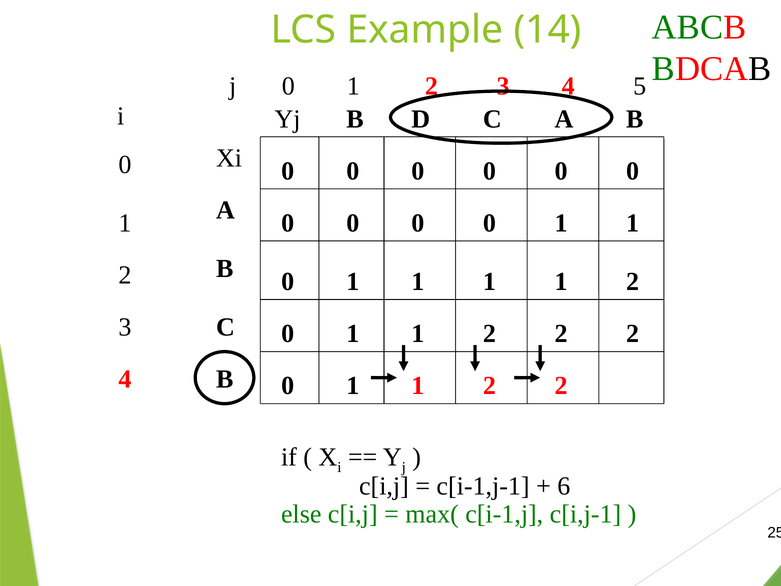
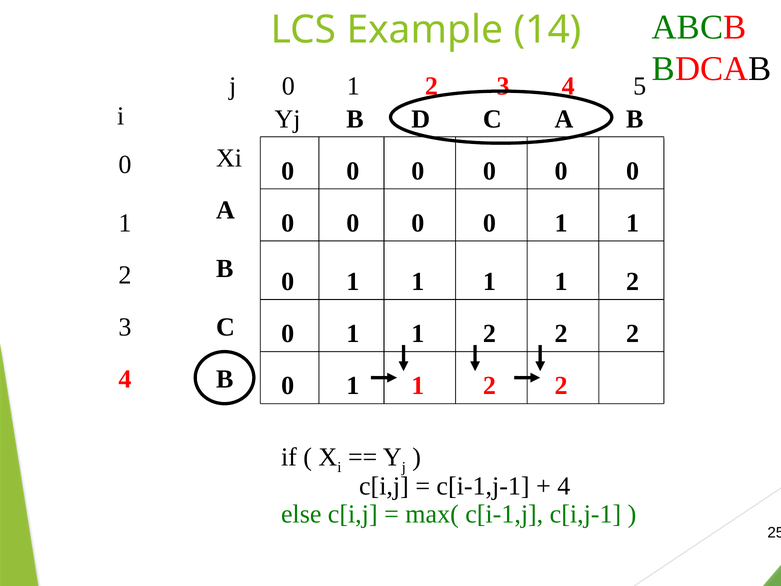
6: 6 -> 4 (564, 486)
